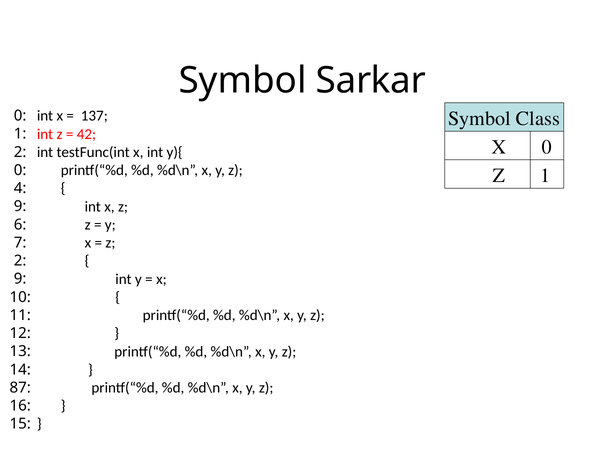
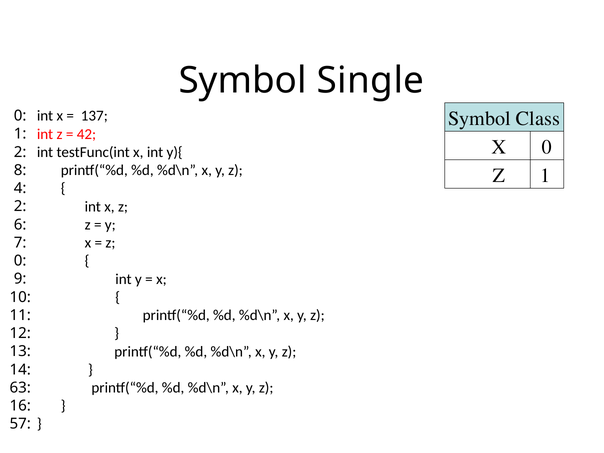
Sarkar: Sarkar -> Single (371, 81)
0: 0 -> 8 (20, 170)
9: 9 -> 2 (20, 206)
2: 2 -> 0 (20, 261)
87: 87 -> 63 (20, 388)
15: 15 -> 57 (20, 424)
